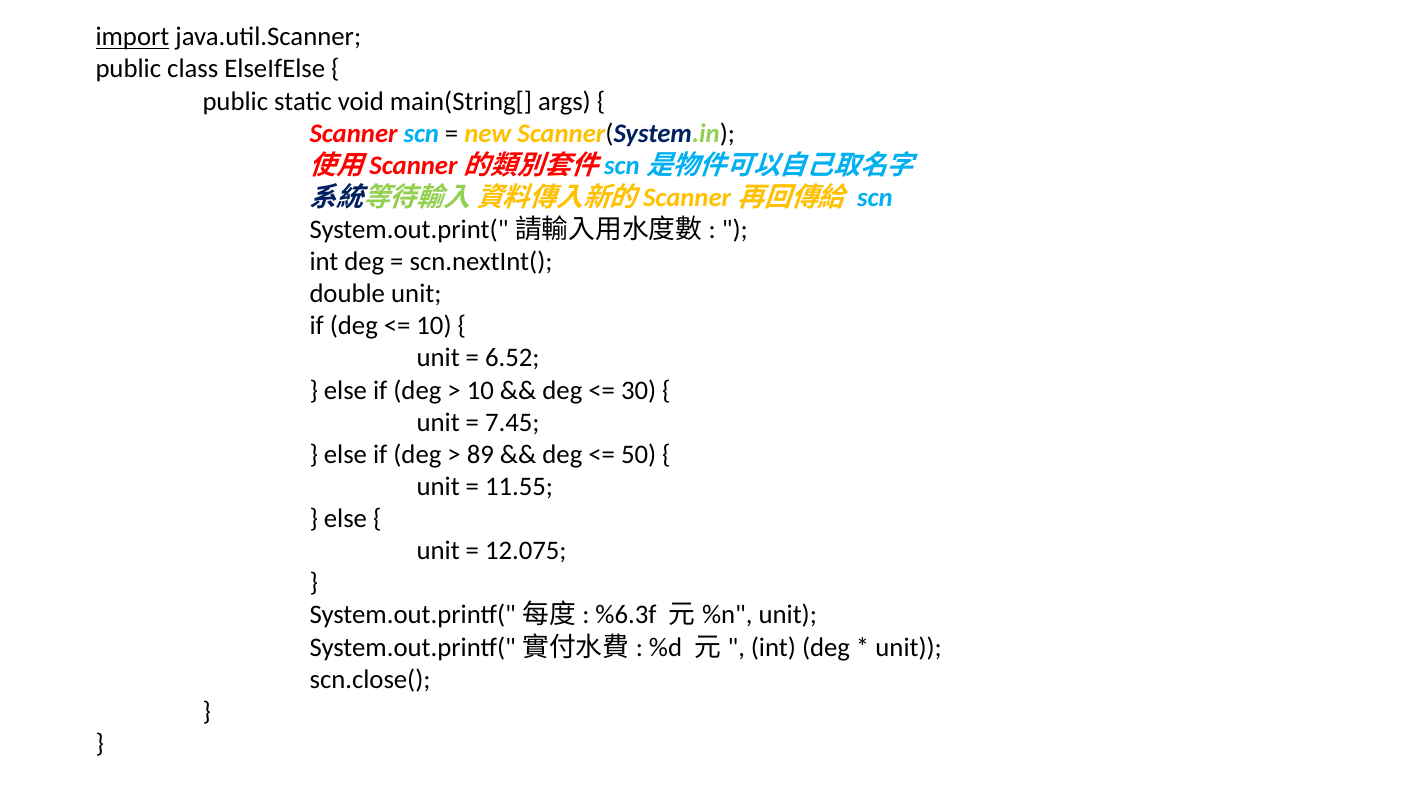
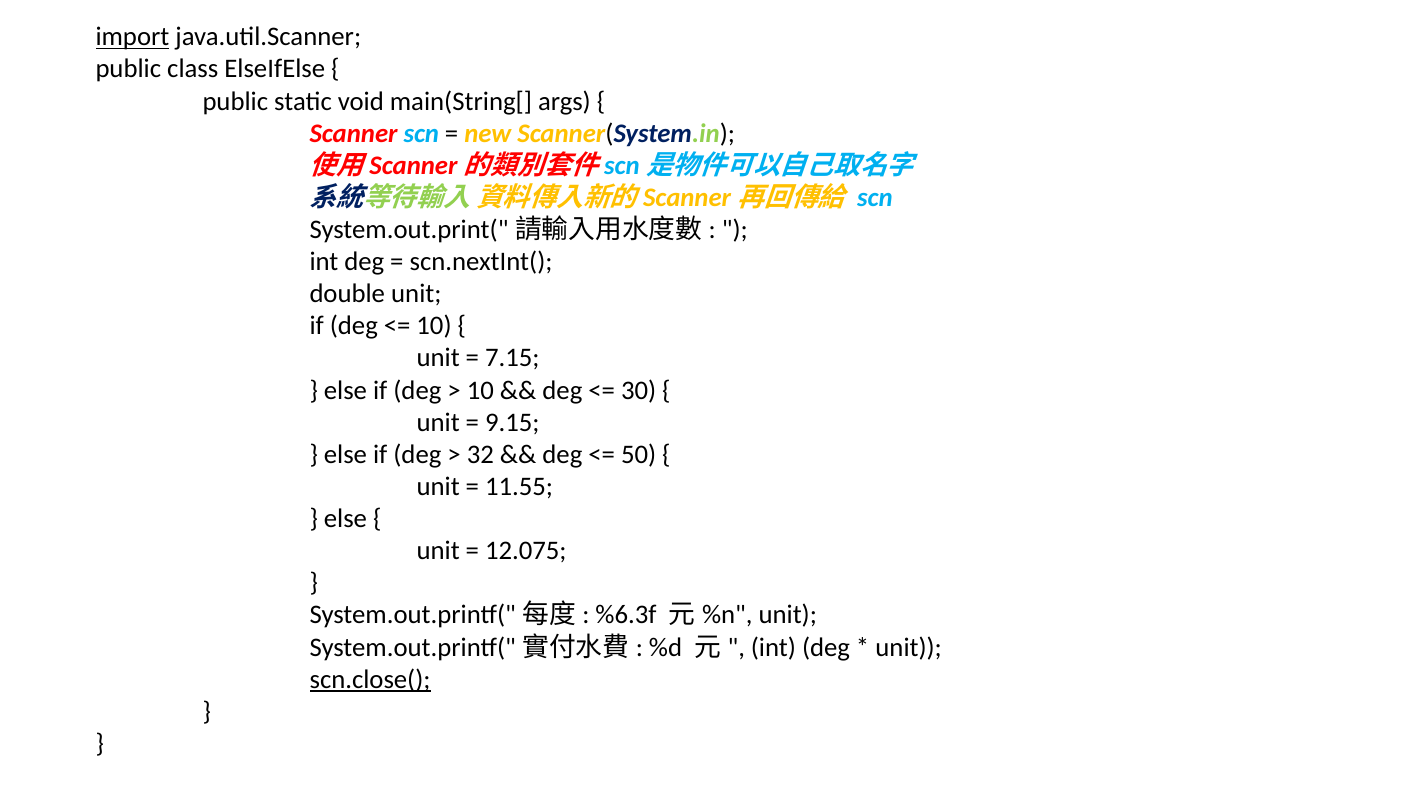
6.52: 6.52 -> 7.15 (512, 358)
7.45: 7.45 -> 9.15 (512, 422)
89: 89 -> 32 (480, 454)
scn.close( underline: none -> present (370, 679)
